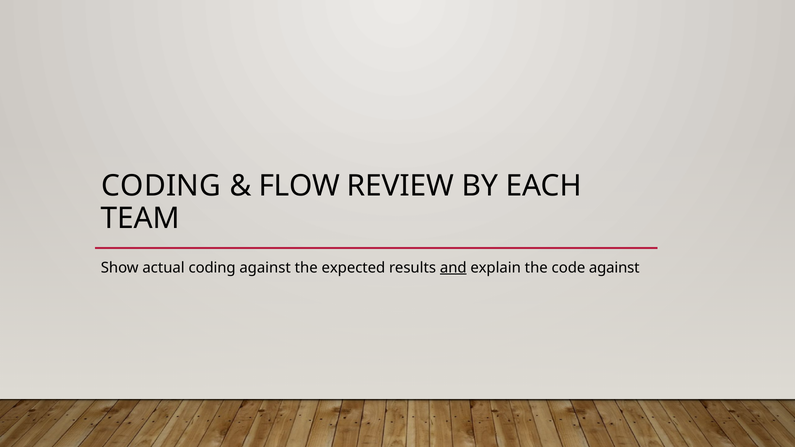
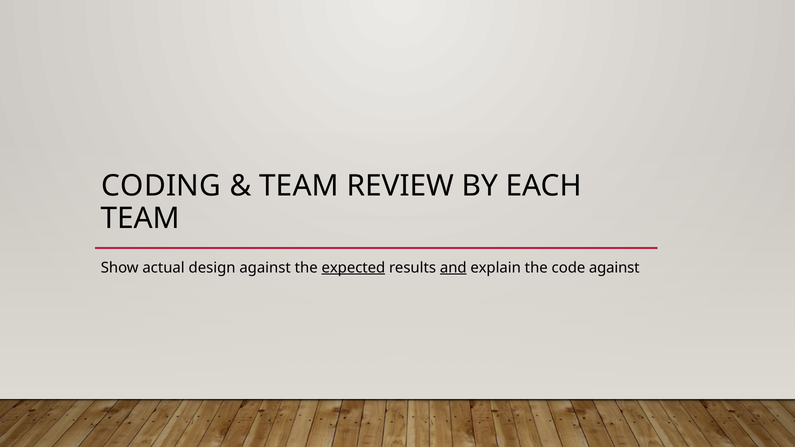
FLOW: FLOW -> TEAM (299, 186)
actual coding: coding -> design (212, 268)
expected underline: none -> present (353, 268)
